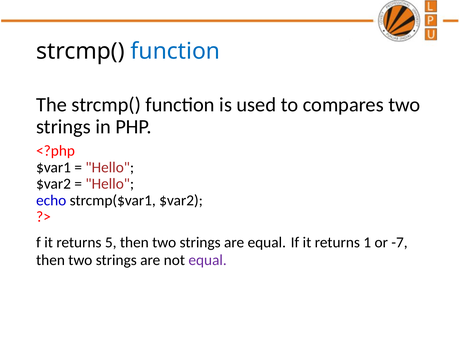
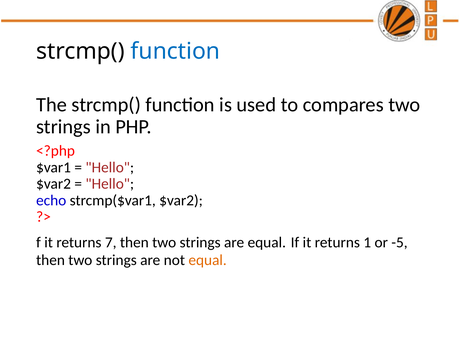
5: 5 -> 7 (111, 243)
-7: -7 -> -5 (400, 243)
equal colour: purple -> orange (208, 260)
